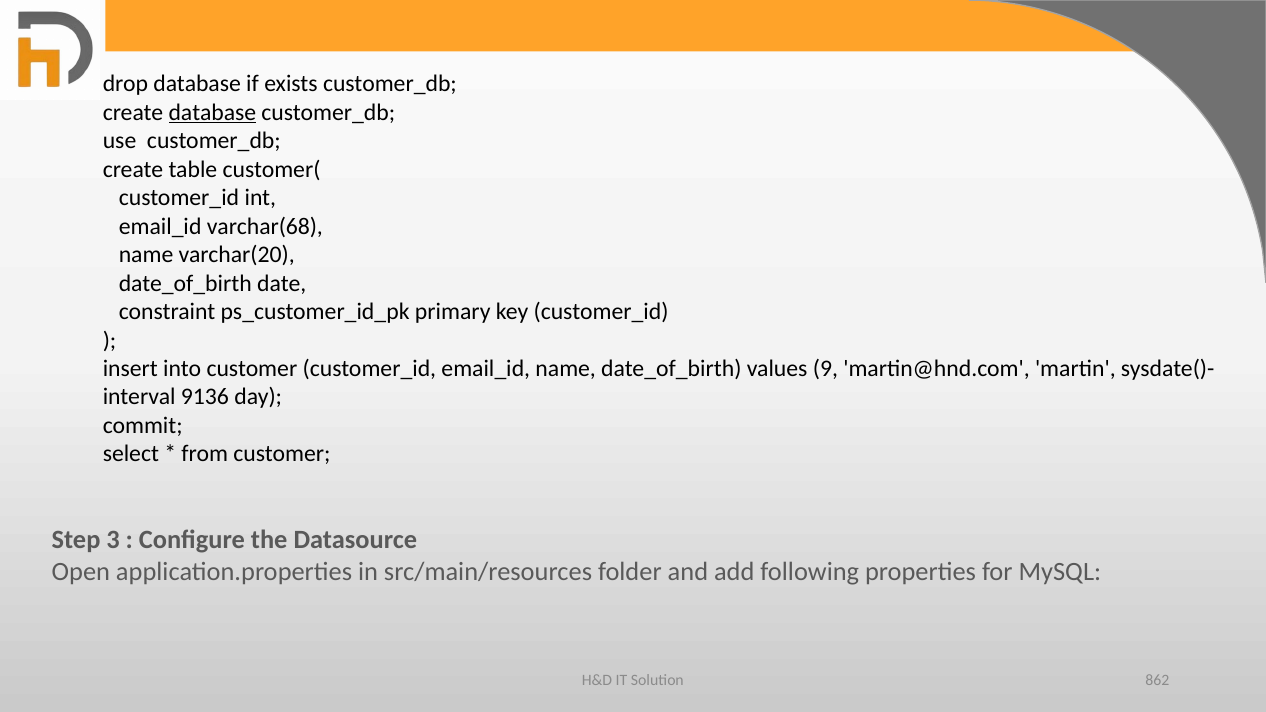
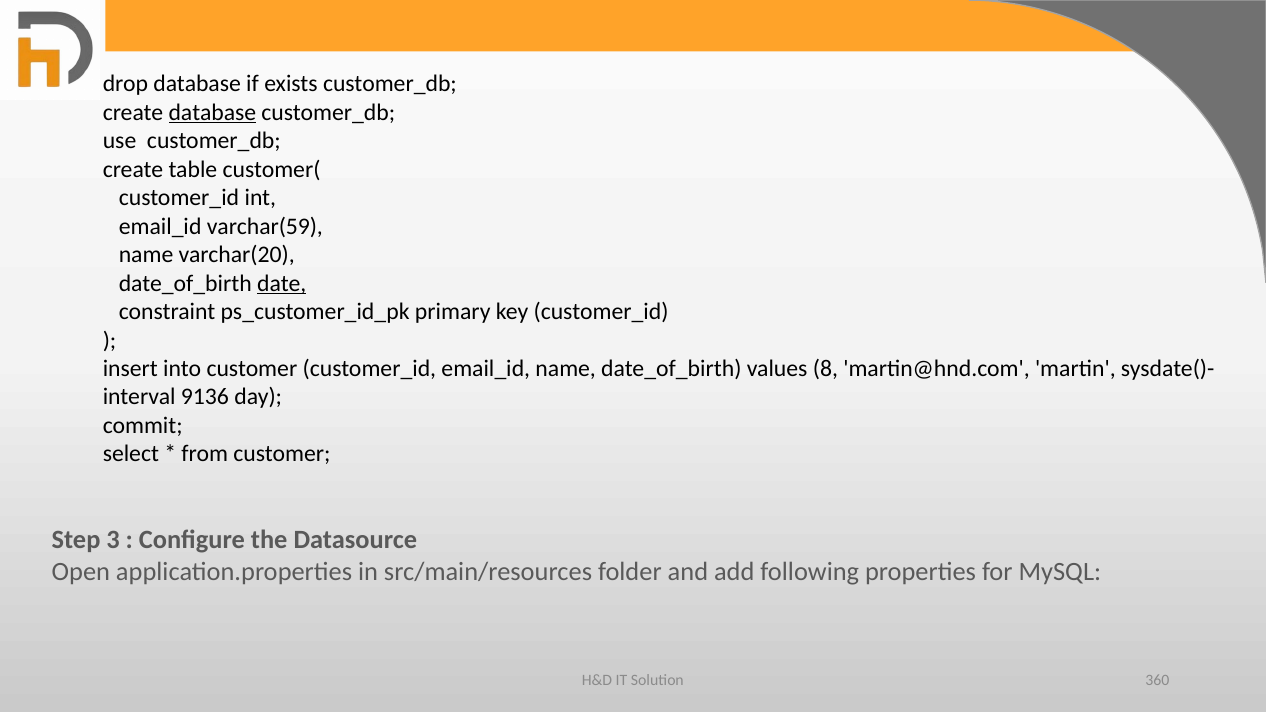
varchar(68: varchar(68 -> varchar(59 (265, 226)
date underline: none -> present (282, 283)
9: 9 -> 8 (825, 369)
862: 862 -> 360 (1157, 680)
